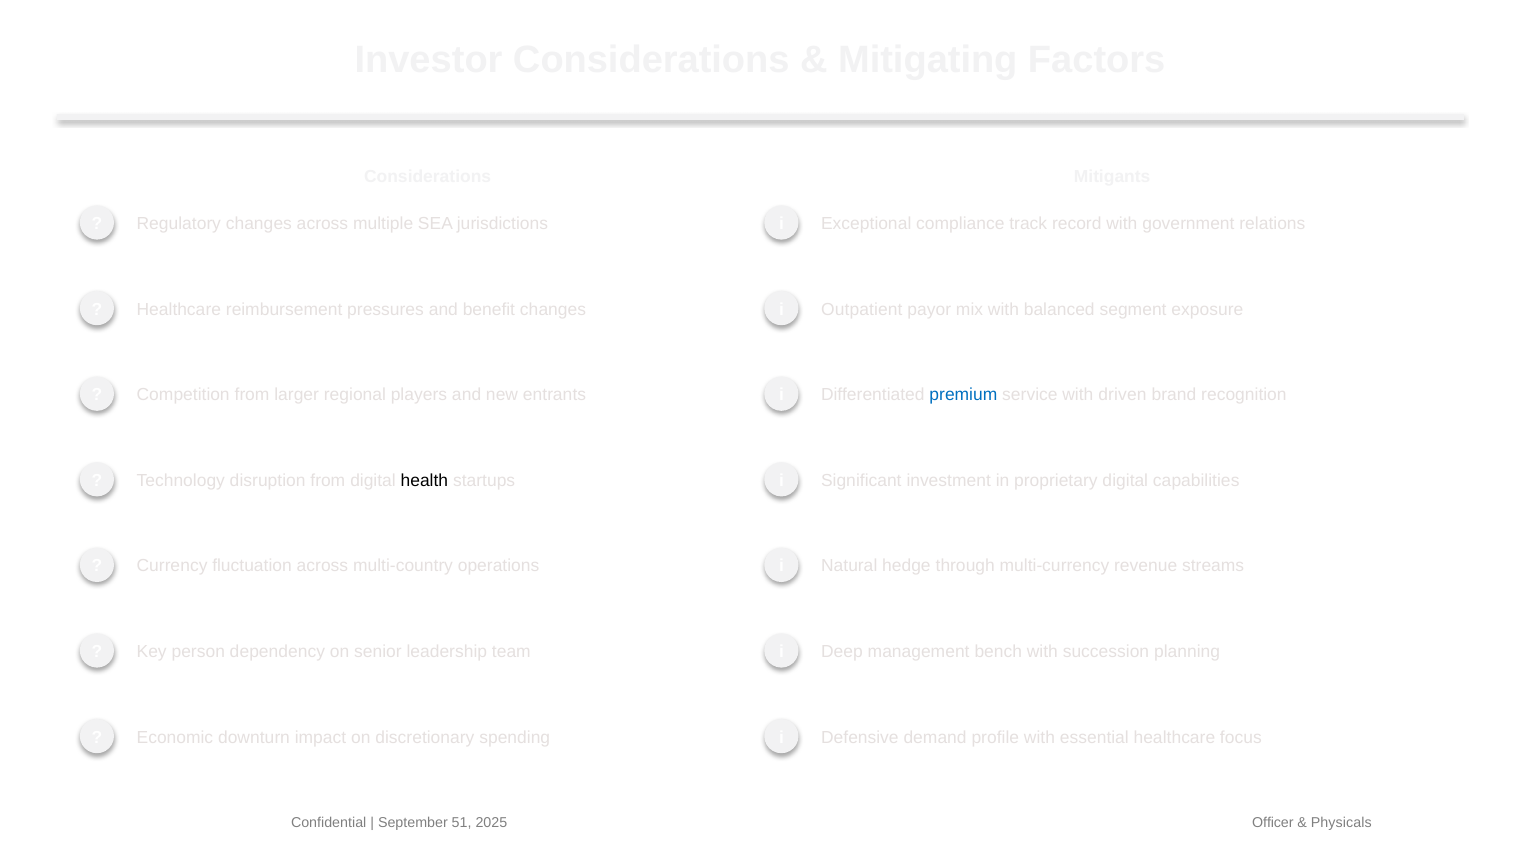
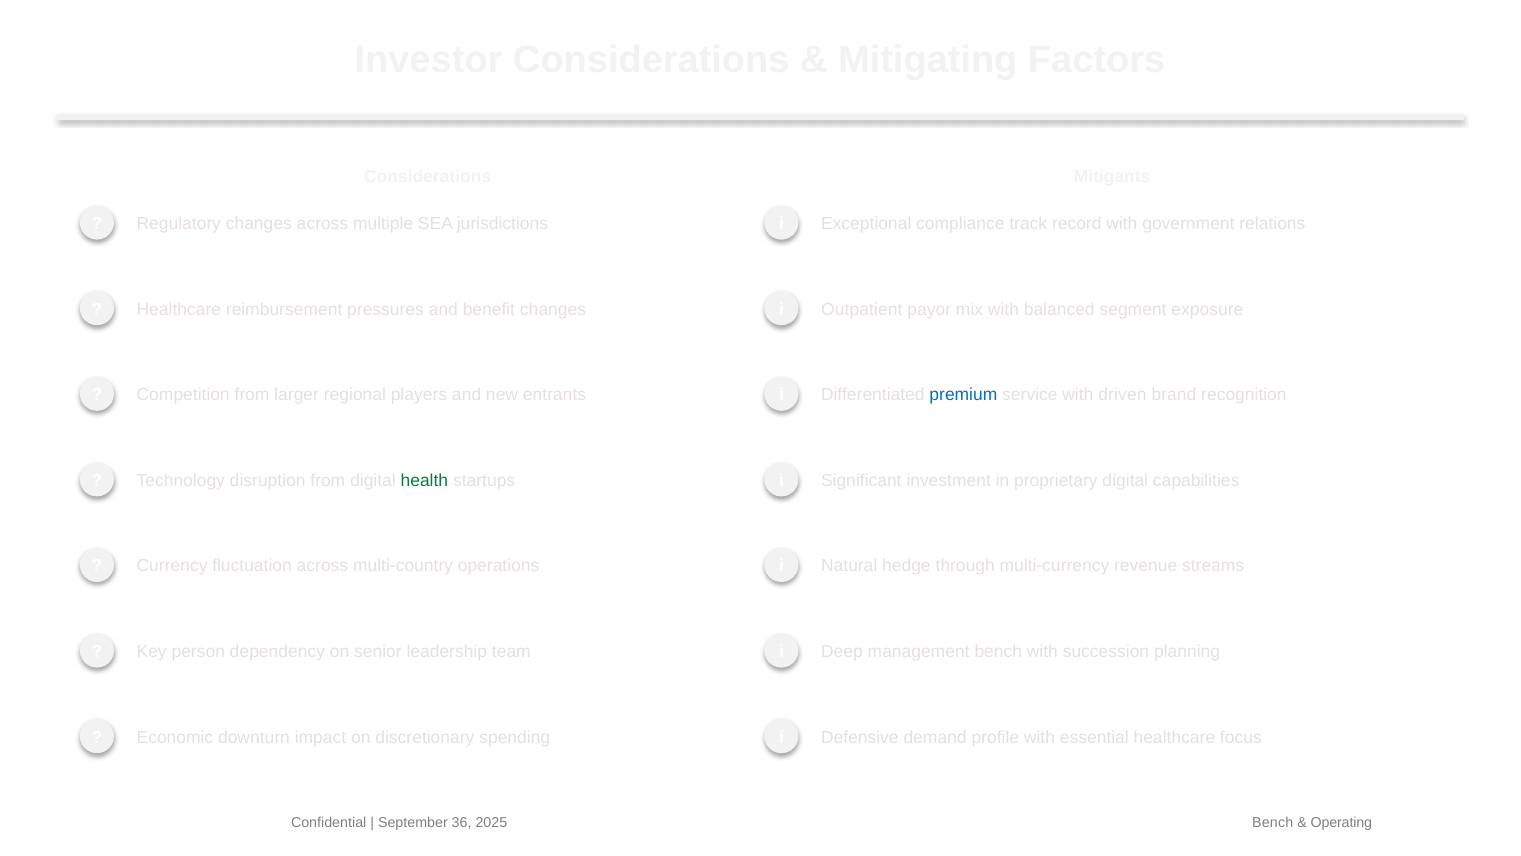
health colour: black -> green (424, 480)
51: 51 -> 36 (462, 822)
2025 Officer: Officer -> Bench (1273, 822)
Physicals: Physicals -> Operating (1341, 822)
